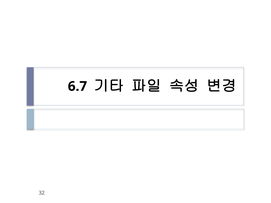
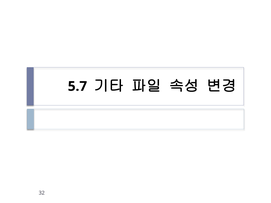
6.7: 6.7 -> 5.7 (77, 86)
